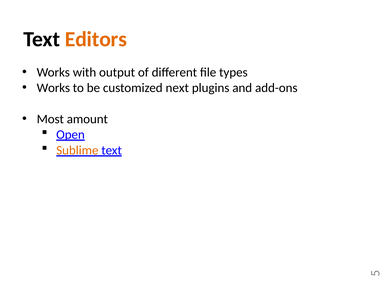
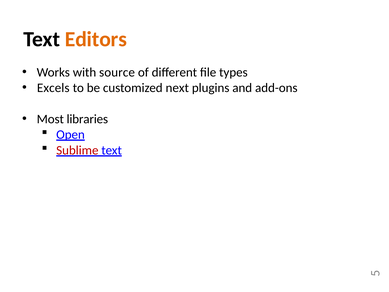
output: output -> source (117, 72)
Works: Works -> Excels (53, 88)
amount: amount -> libraries (87, 119)
Sublime colour: orange -> red (77, 150)
